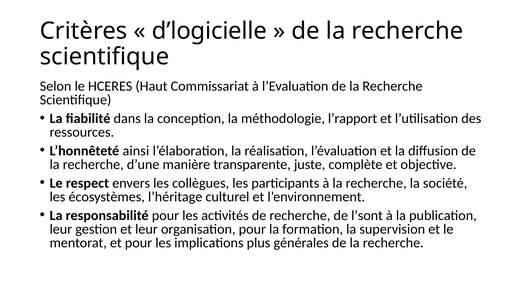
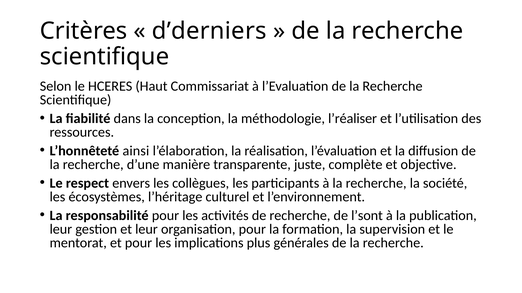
d’logicielle: d’logicielle -> d’derniers (209, 31)
l’rapport: l’rapport -> l’réaliser (353, 119)
